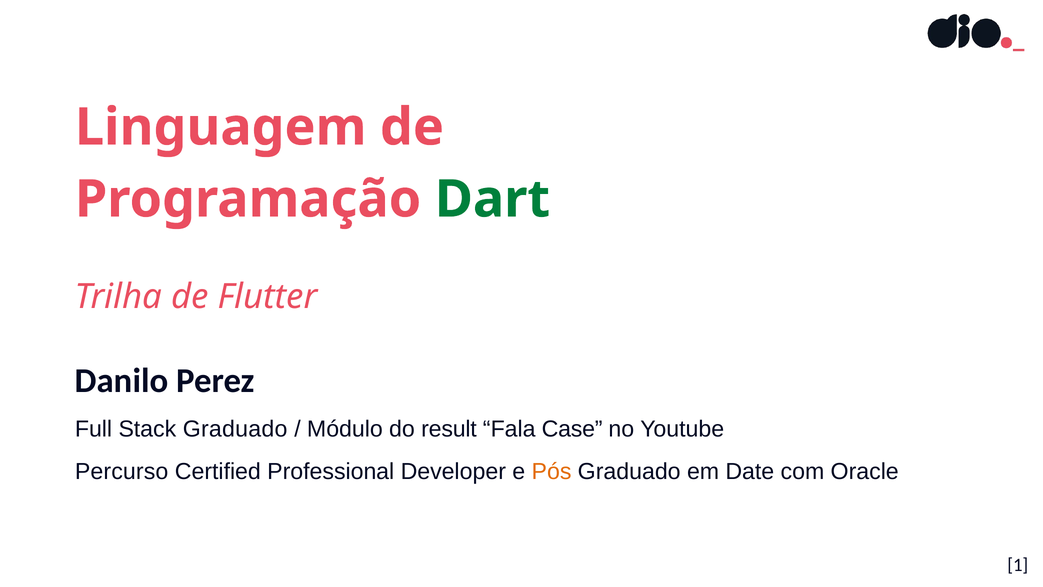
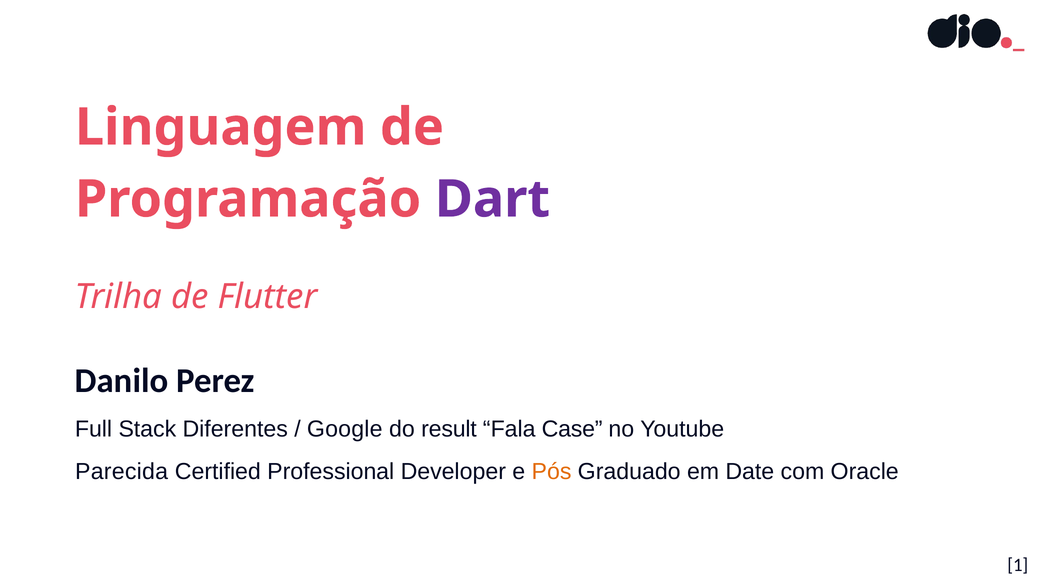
Dart colour: green -> purple (492, 199)
Stack Graduado: Graduado -> Diferentes (235, 429)
Módulo: Módulo -> Google (345, 429)
Percurso: Percurso -> Parecida (122, 471)
